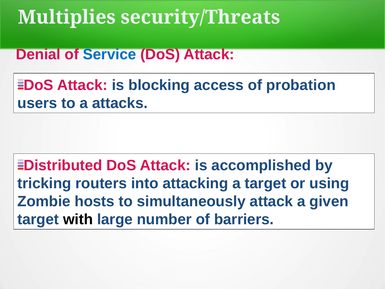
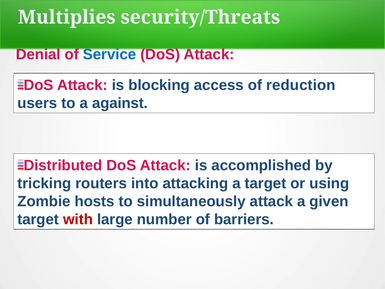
probation: probation -> reduction (301, 85)
attacks: attacks -> against (120, 103)
with colour: black -> red (78, 219)
